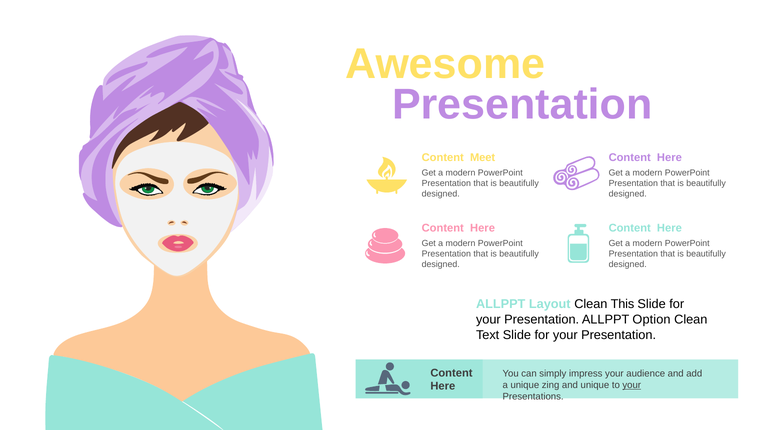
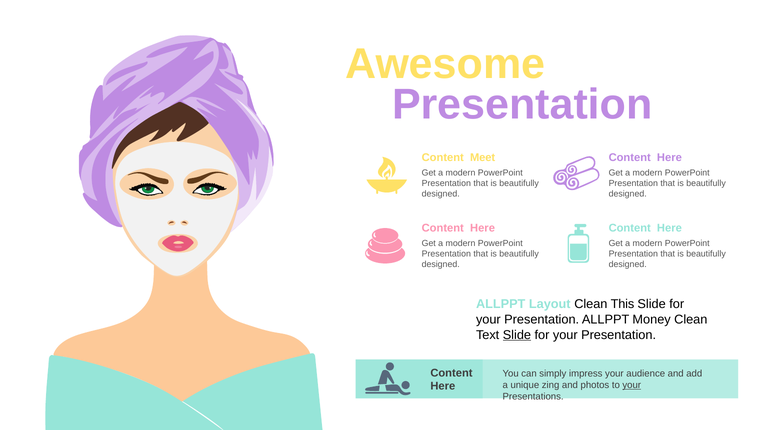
Option: Option -> Money (652, 320)
Slide underline: none -> present (517, 335)
and unique: unique -> photos (595, 385)
